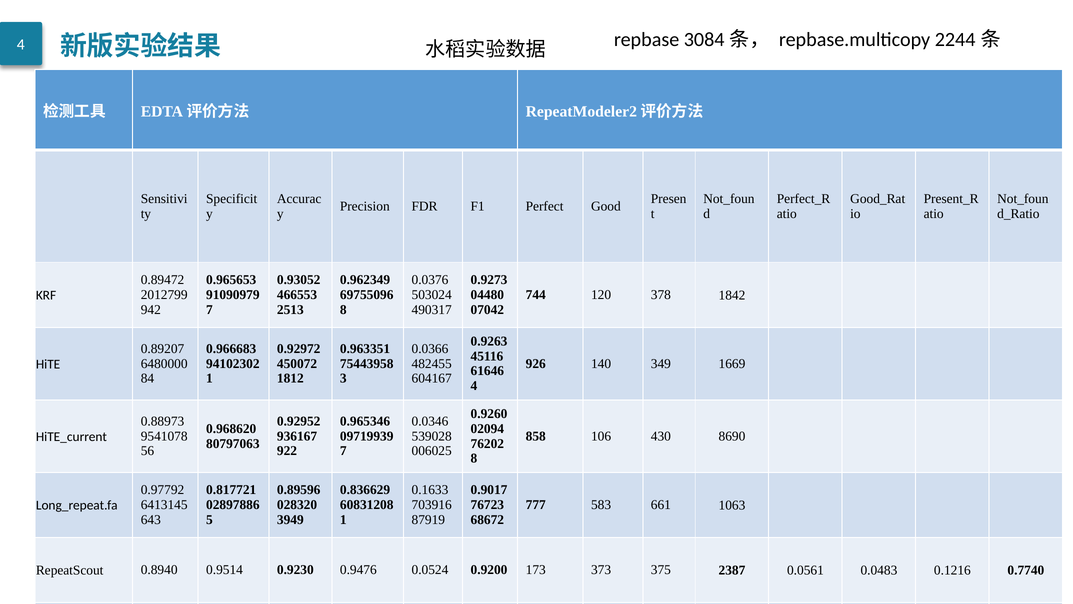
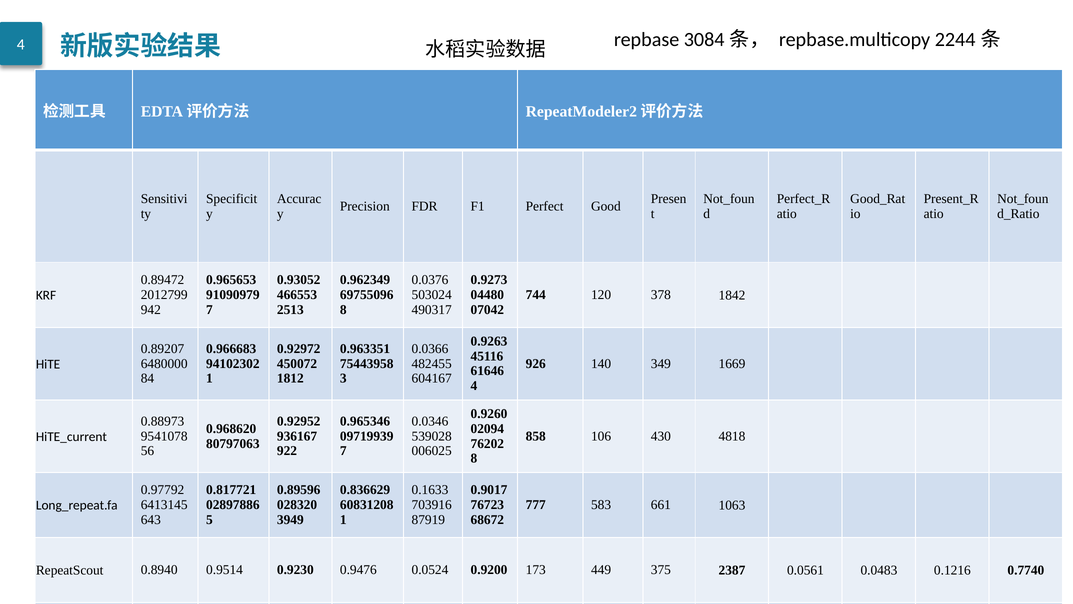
8690: 8690 -> 4818 (732, 436)
373: 373 -> 449 (601, 570)
